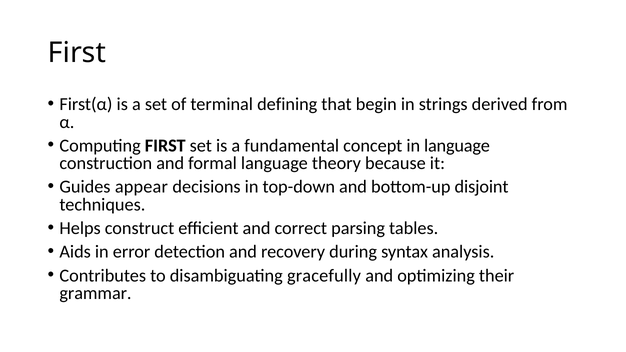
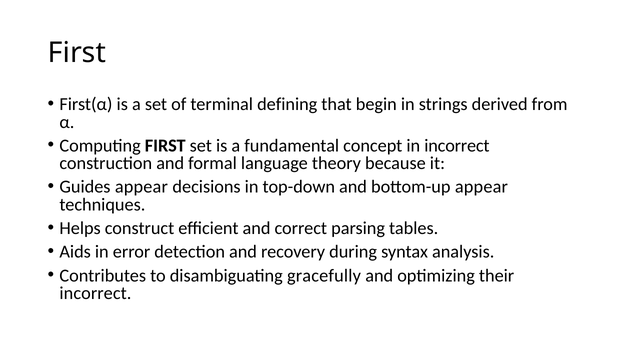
in language: language -> incorrect (457, 146)
bottom-up disjoint: disjoint -> appear (481, 187)
grammar: grammar -> incorrect (95, 293)
